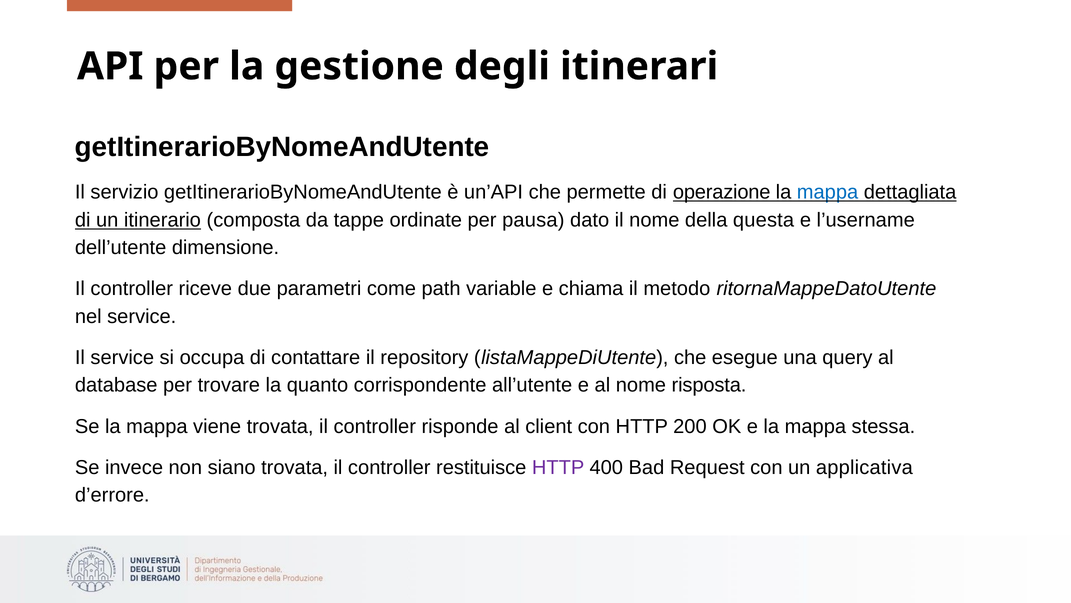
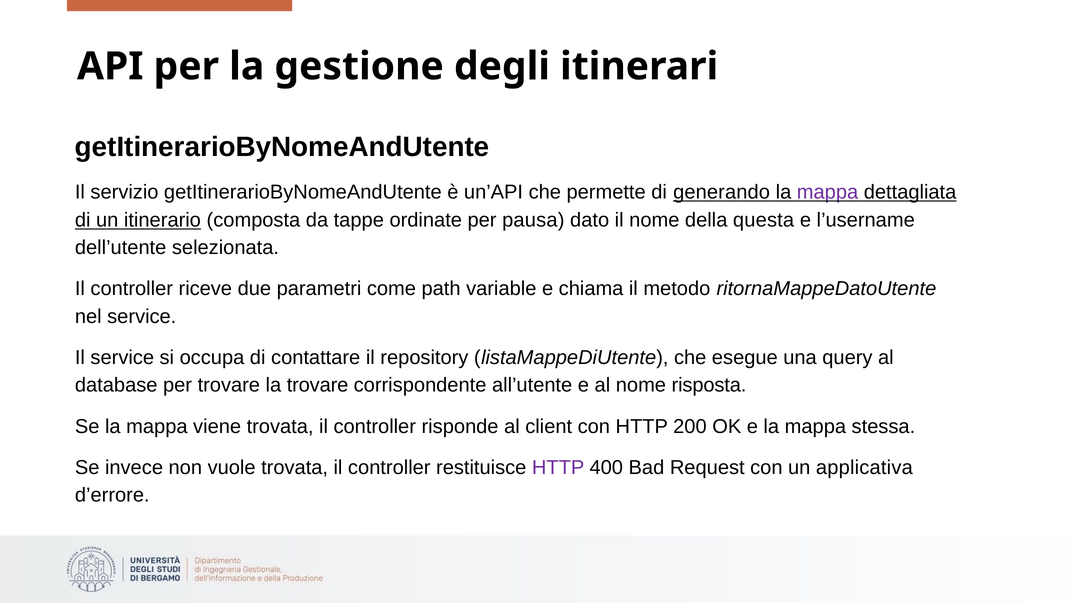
operazione: operazione -> generando (722, 192)
mappa colour: blue -> purple (828, 192)
dimensione: dimensione -> selezionata (225, 247)
la quanto: quanto -> trovare (318, 385)
siano: siano -> vuole (232, 467)
